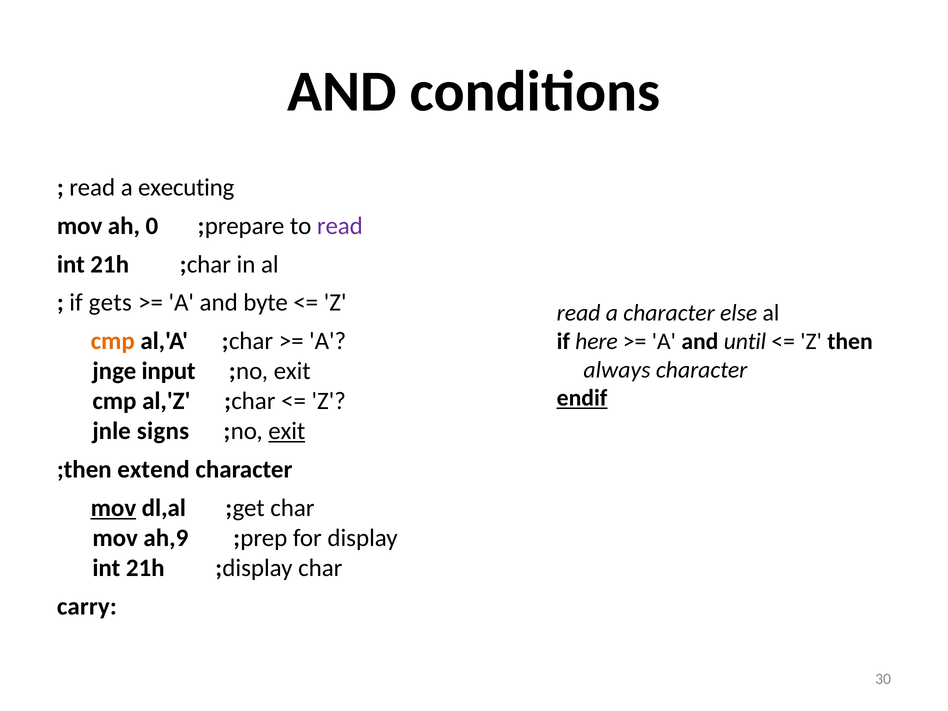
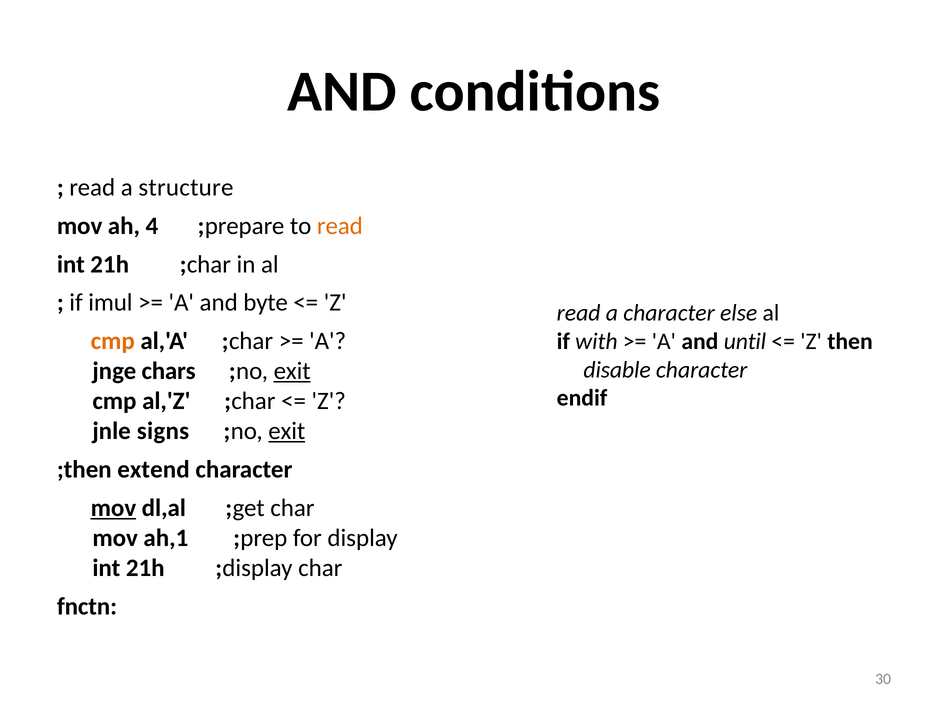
executing: executing -> structure (186, 187)
0: 0 -> 4 (152, 226)
read colour: purple -> orange (340, 226)
gets: gets -> imul (110, 303)
here: here -> with (596, 341)
always: always -> disable (617, 370)
input: input -> chars (169, 371)
exit underline: none -> present (292, 371)
endif underline: present -> none (582, 398)
ah,9: ah,9 -> ah,1 (166, 538)
carry: carry -> fnctn (87, 607)
